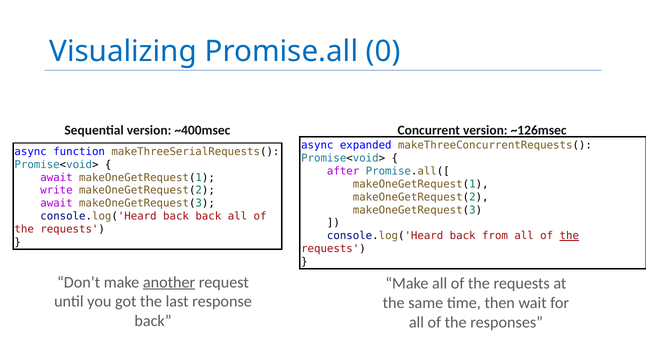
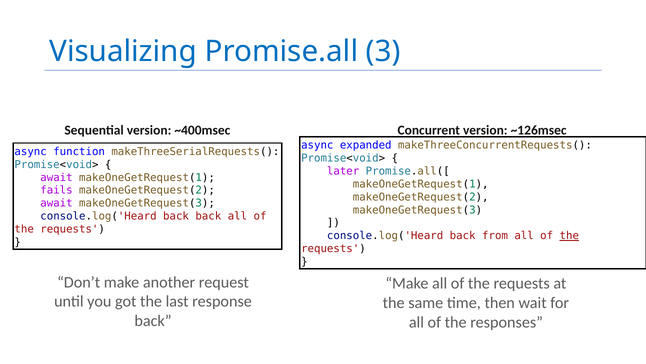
0: 0 -> 3 (383, 52)
after: after -> later (343, 171)
write: write -> fails (57, 190)
another underline: present -> none (169, 282)
